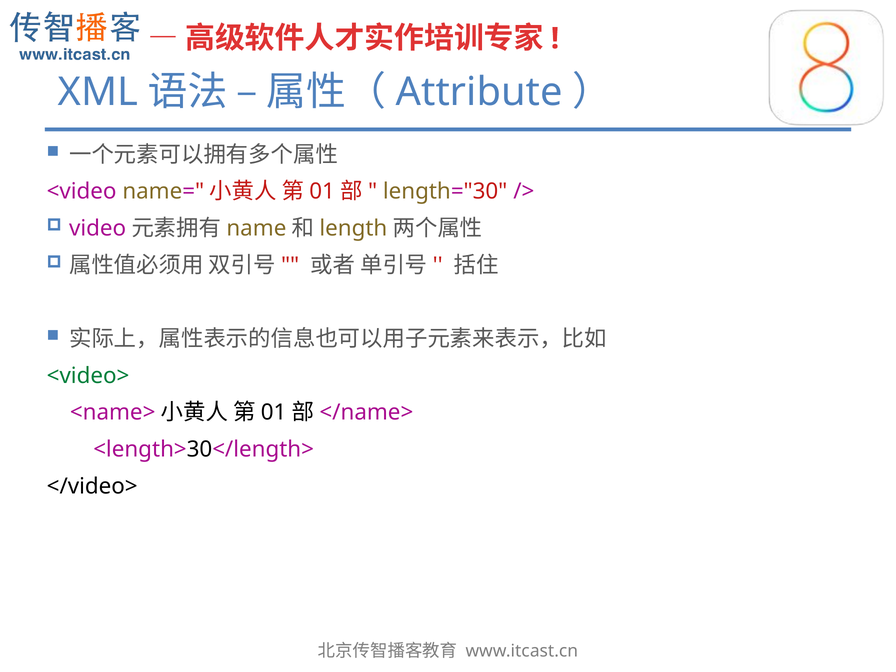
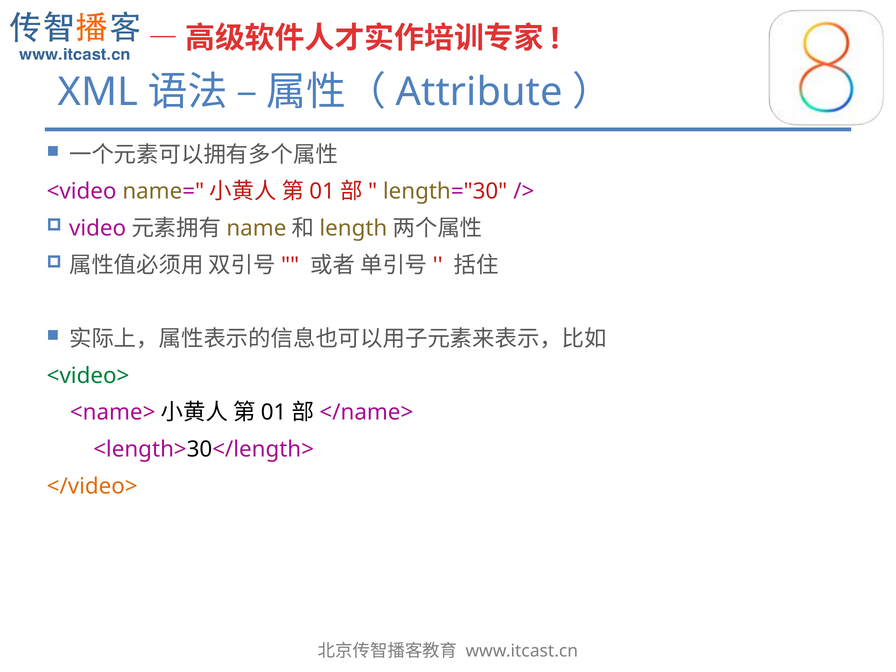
</video> colour: black -> orange (92, 486)
